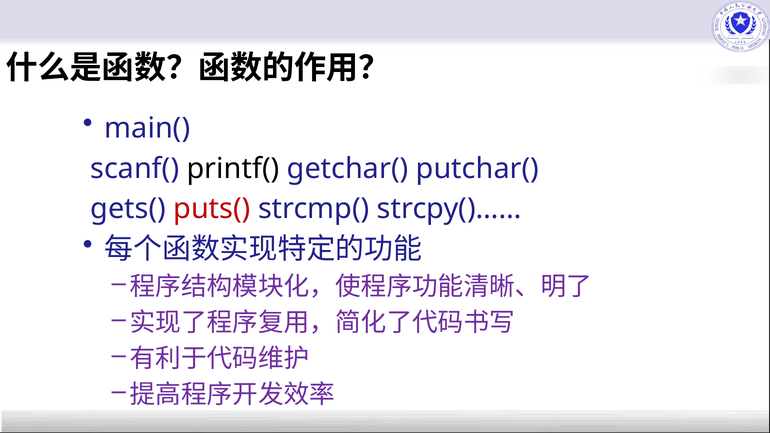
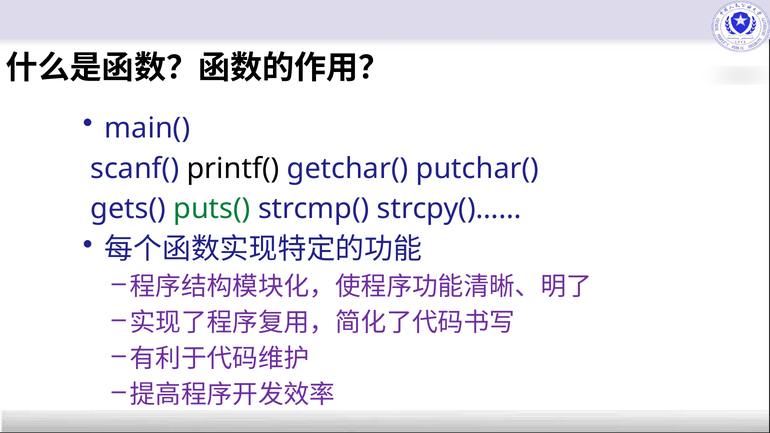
puts( colour: red -> green (212, 209)
